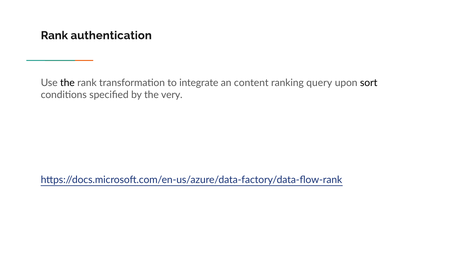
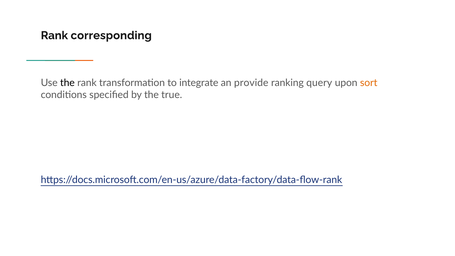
authentication: authentication -> corresponding (111, 35)
content: content -> provide (251, 83)
sort colour: black -> orange (369, 83)
very: very -> true (172, 95)
